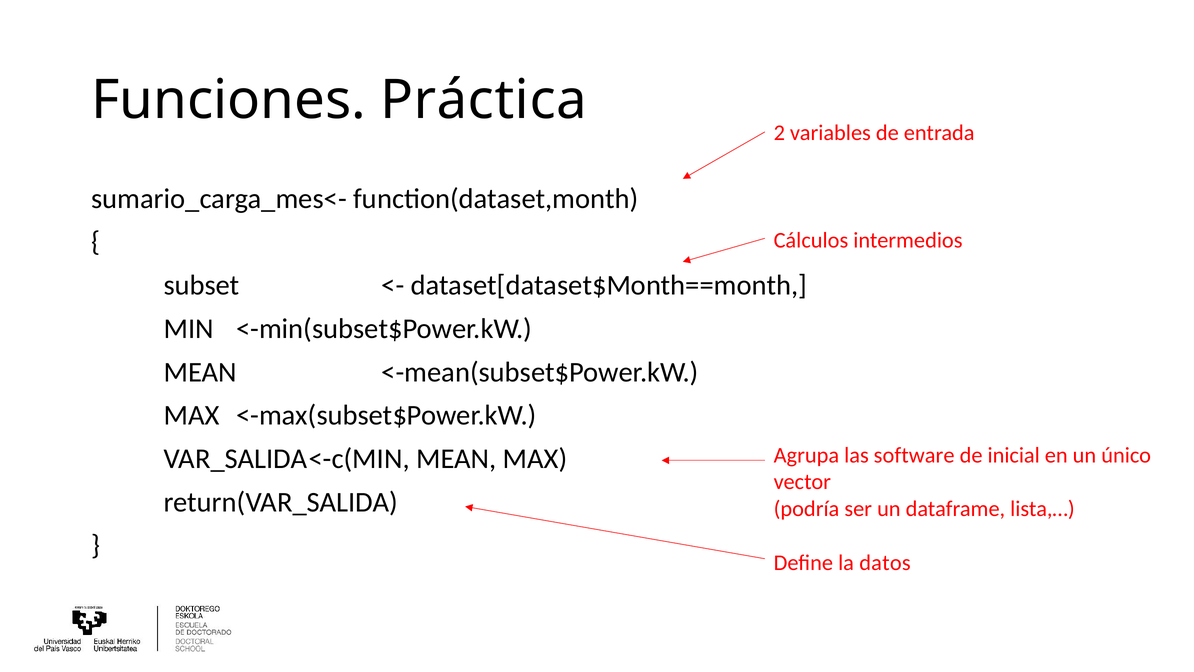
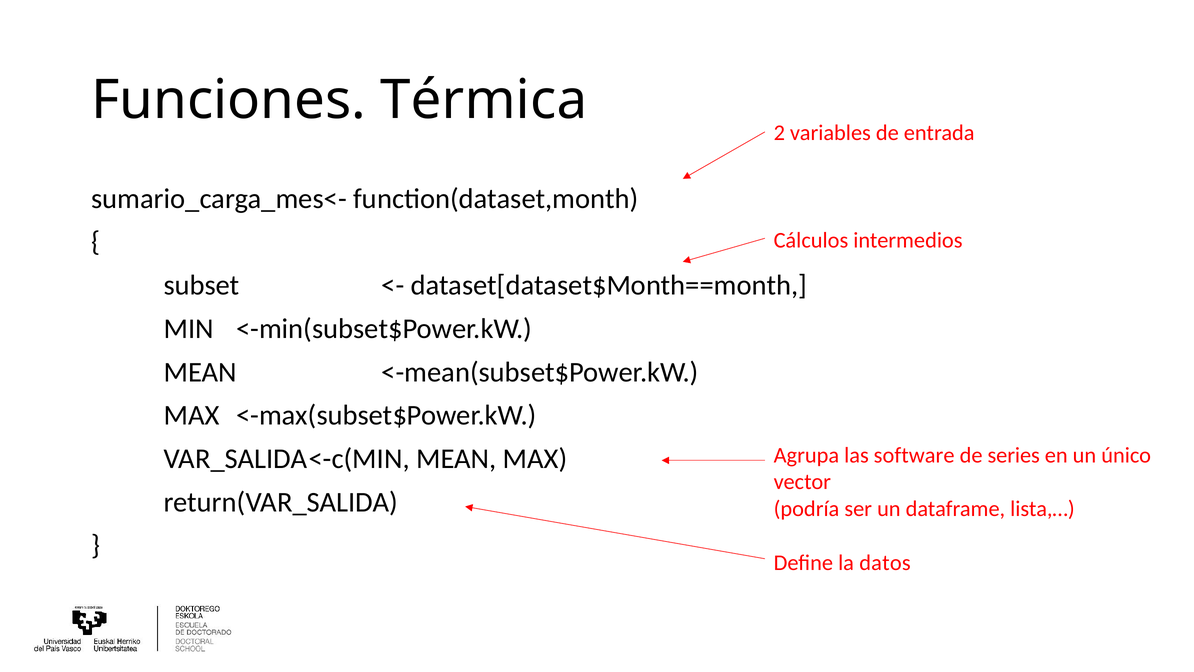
Práctica: Práctica -> Térmica (484, 100)
inicial: inicial -> series (1014, 455)
